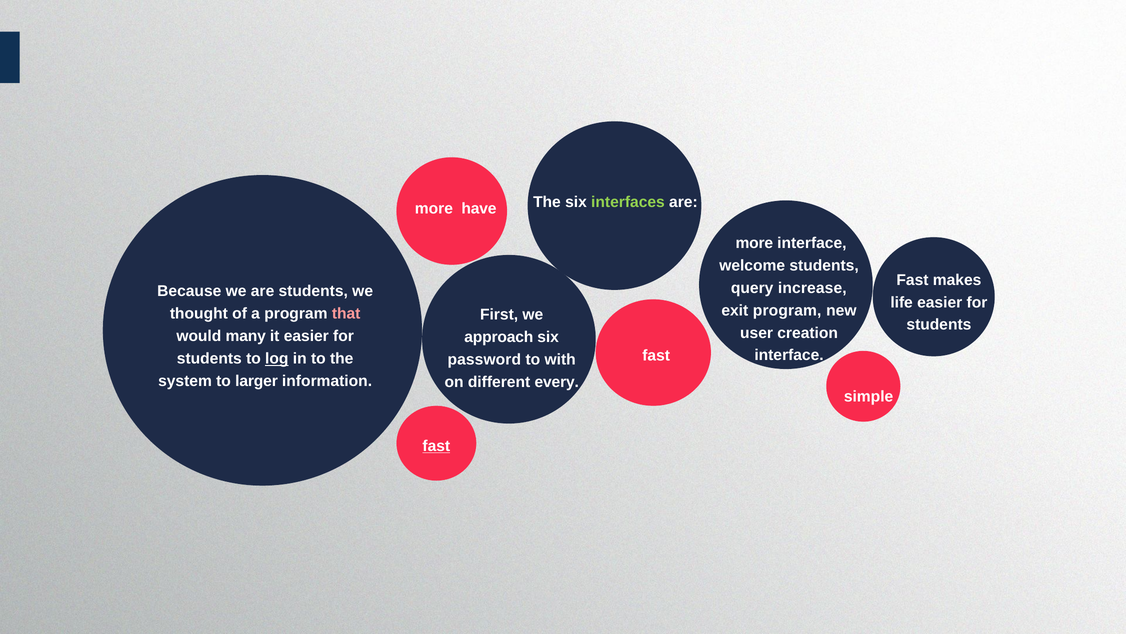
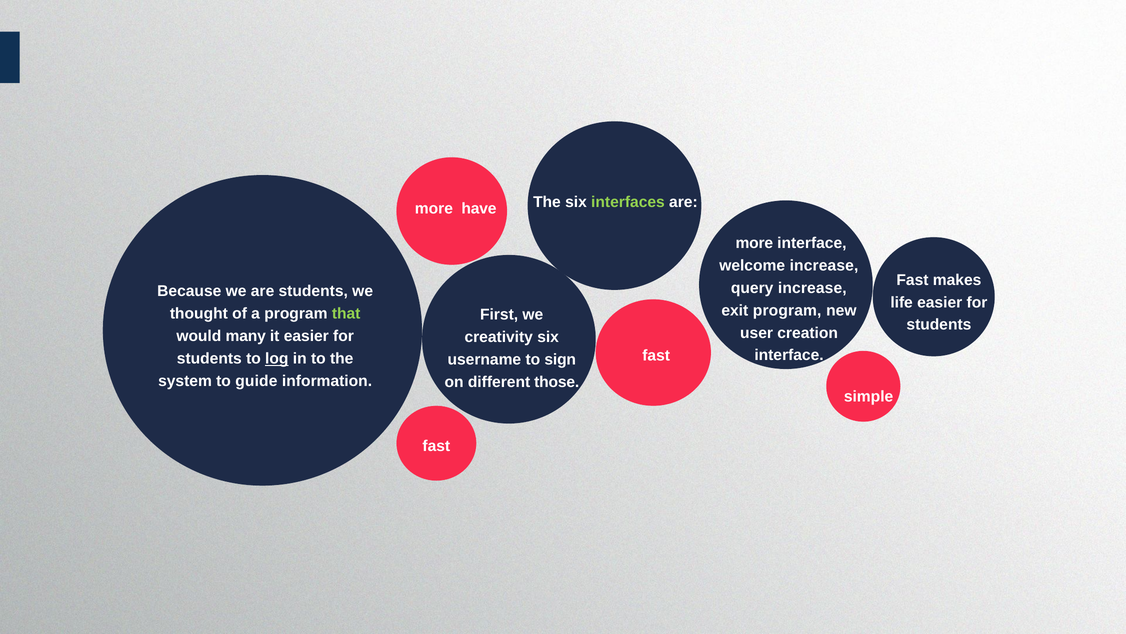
welcome students: students -> increase (824, 265)
that colour: pink -> light green (346, 313)
approach: approach -> creativity (499, 337)
password: password -> username (484, 359)
with: with -> sign (560, 359)
larger: larger -> guide (256, 381)
every: every -> those (557, 382)
fast underline: present -> none (436, 446)
